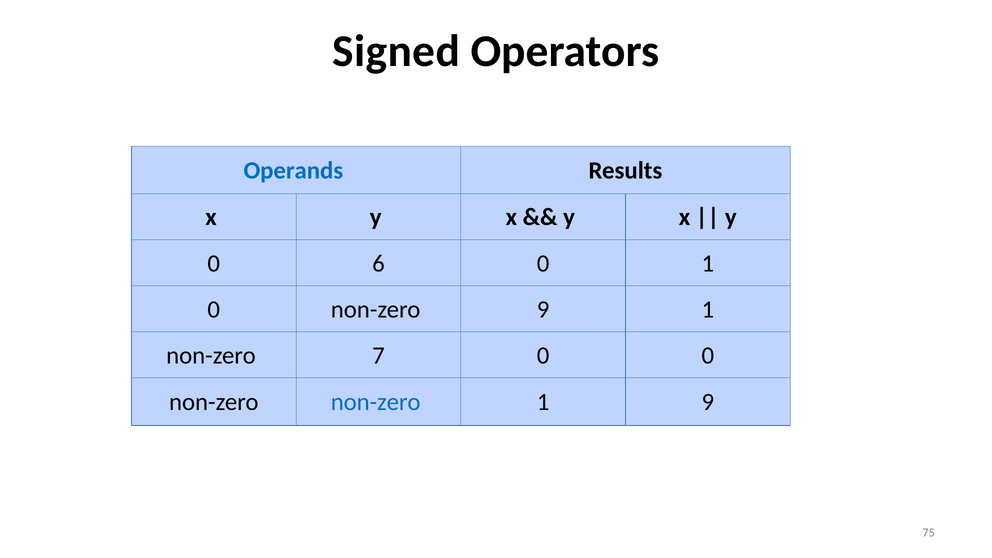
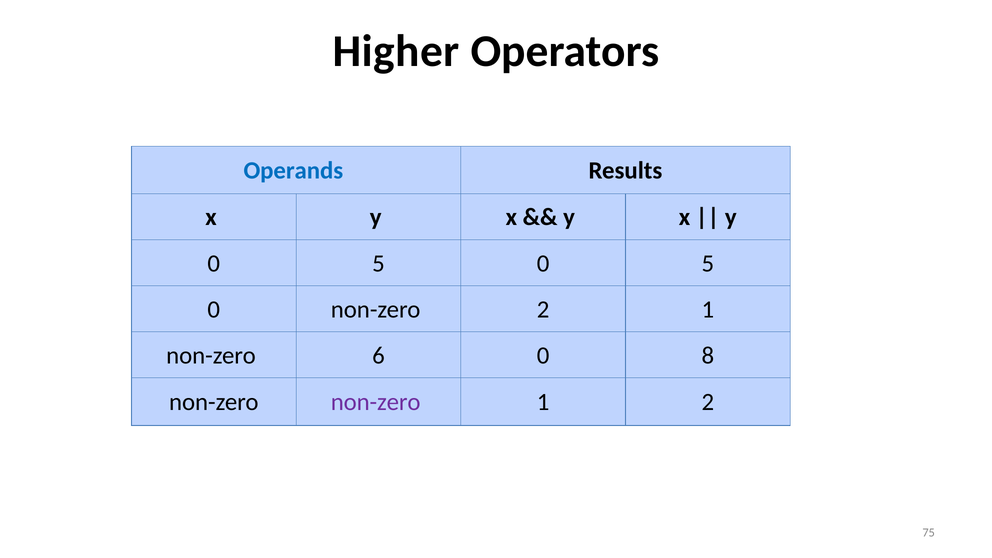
Signed: Signed -> Higher (396, 51)
6: 6 -> 5 (378, 263)
1: 1 -> 5 (708, 263)
non-zero 9: 9 -> 2 (543, 309)
7: 7 -> 6 (378, 355)
0 0: 0 -> 8 (708, 355)
non-zero colour: blue -> purple (376, 402)
1 9: 9 -> 2 (708, 402)
